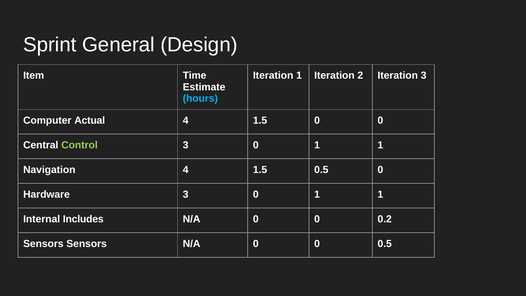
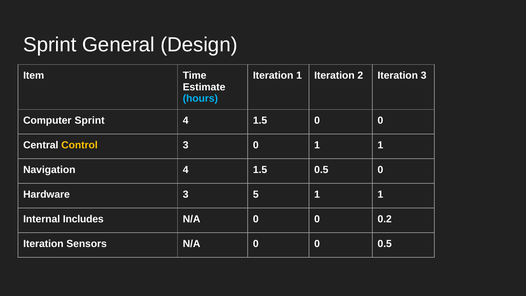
Computer Actual: Actual -> Sprint (90, 121)
Control colour: light green -> yellow (80, 145)
Hardware 3 0: 0 -> 5 (256, 194)
Sensors: Sensors -> Iteration (43, 244)
